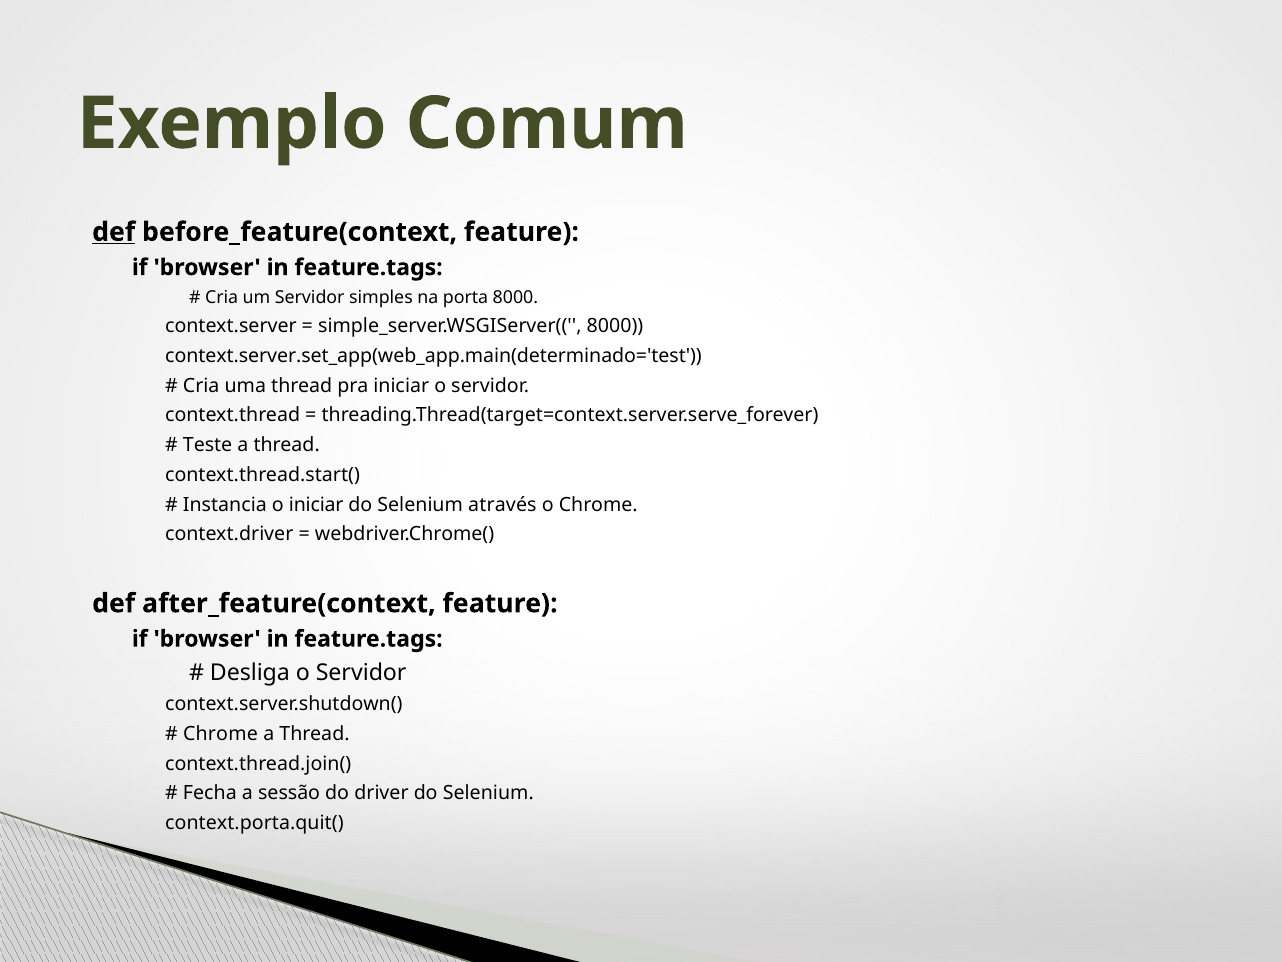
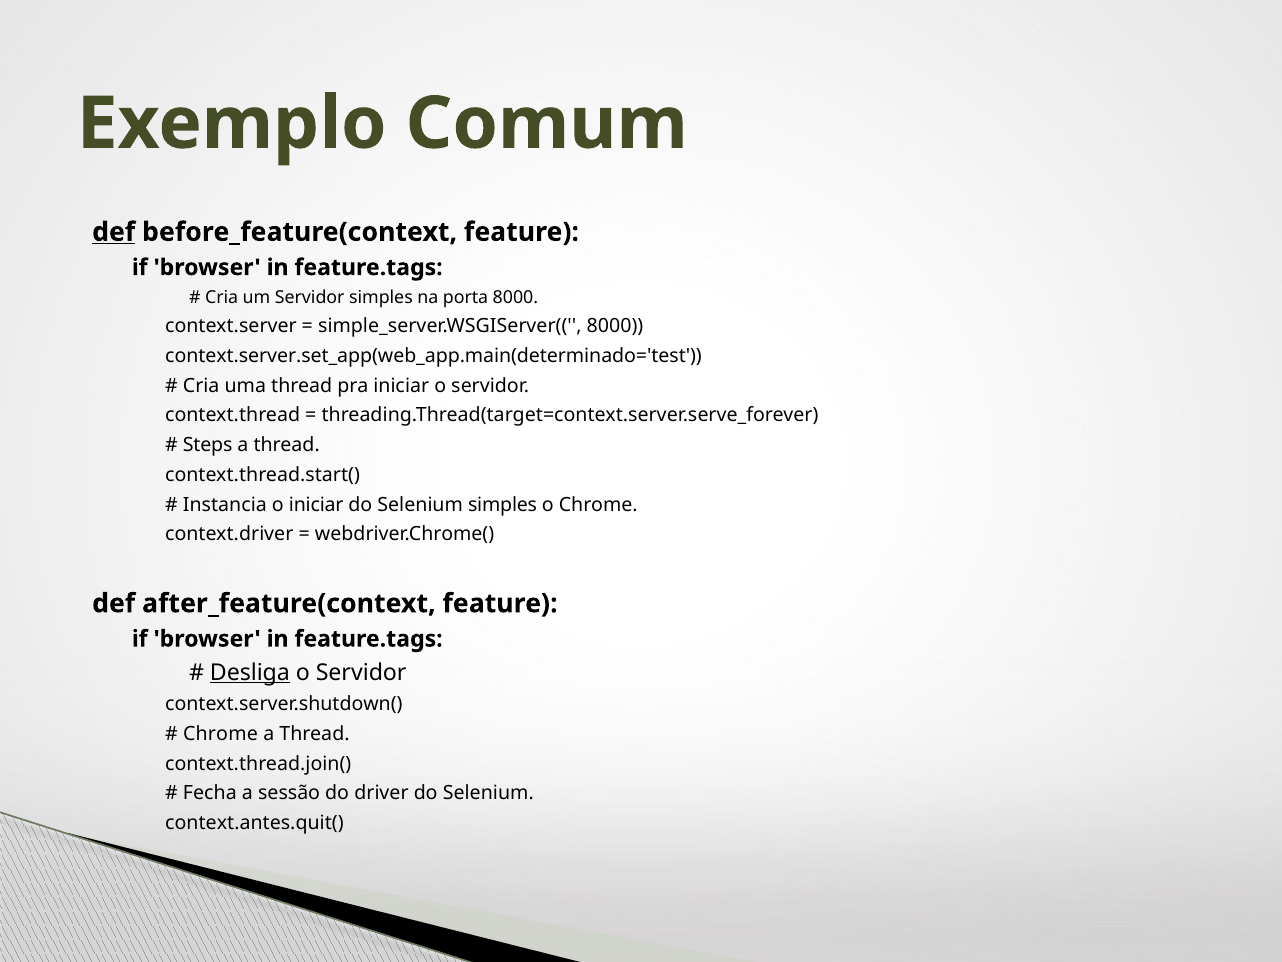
Teste: Teste -> Steps (208, 445)
Selenium através: através -> simples (503, 504)
Desliga underline: none -> present (250, 672)
context.porta.quit(: context.porta.quit( -> context.antes.quit( (254, 823)
